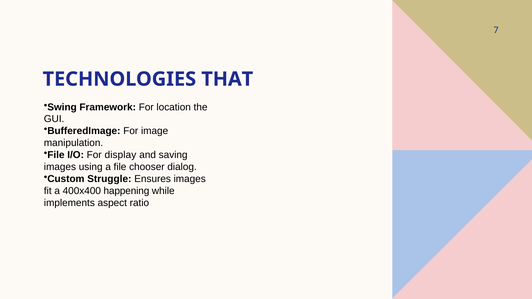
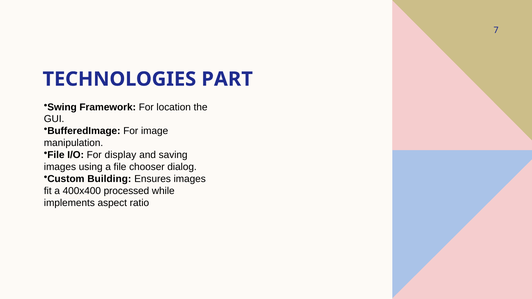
THAT: THAT -> PART (227, 79)
Struggle: Struggle -> Building (109, 179)
happening: happening -> processed (126, 191)
